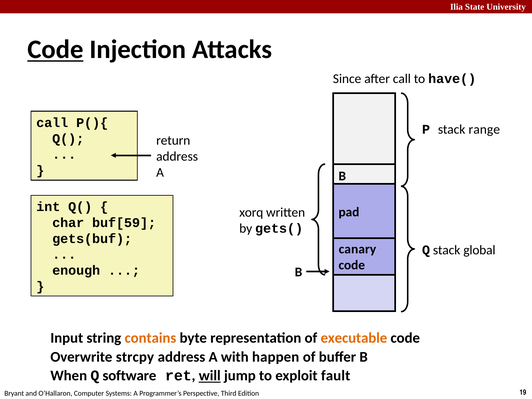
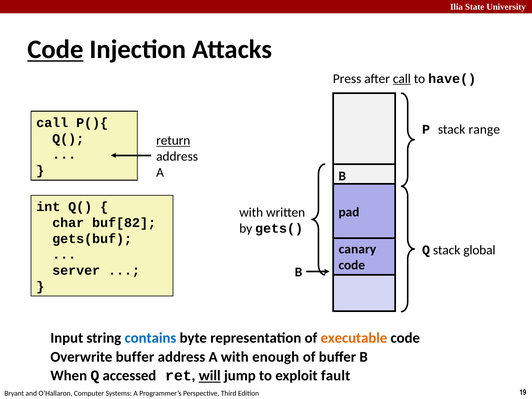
Since: Since -> Press (347, 79)
call underline: none -> present (402, 79)
return underline: none -> present (173, 141)
xorq: xorq -> with (251, 213)
buf[59: buf[59 -> buf[82 (124, 223)
enough: enough -> server (76, 271)
contains colour: orange -> blue (150, 338)
strcpy: strcpy -> buffer (135, 357)
happen: happen -> enough (276, 357)
software: software -> accessed (129, 376)
